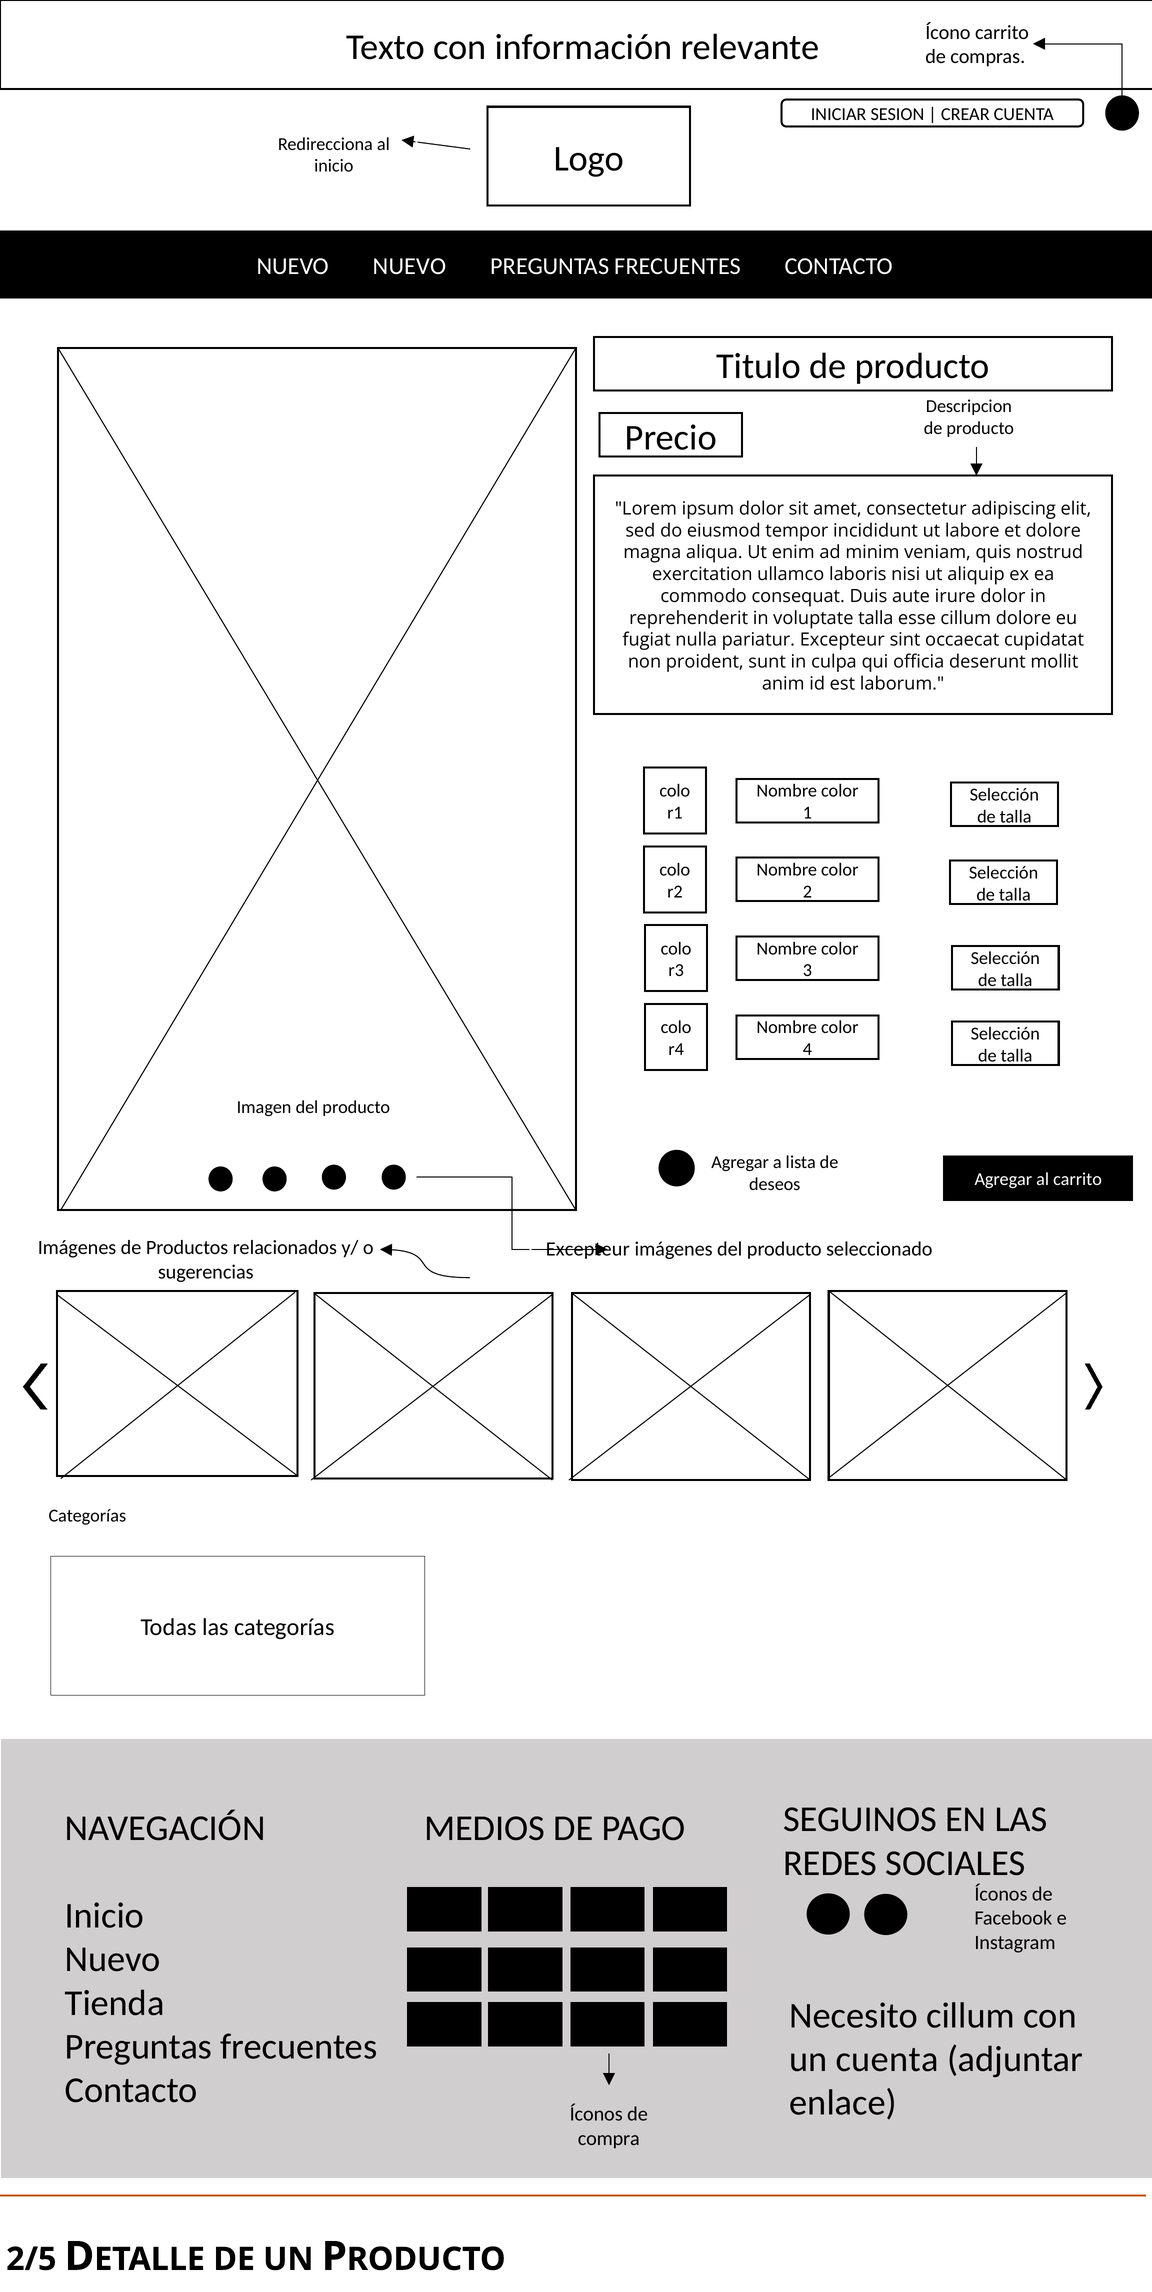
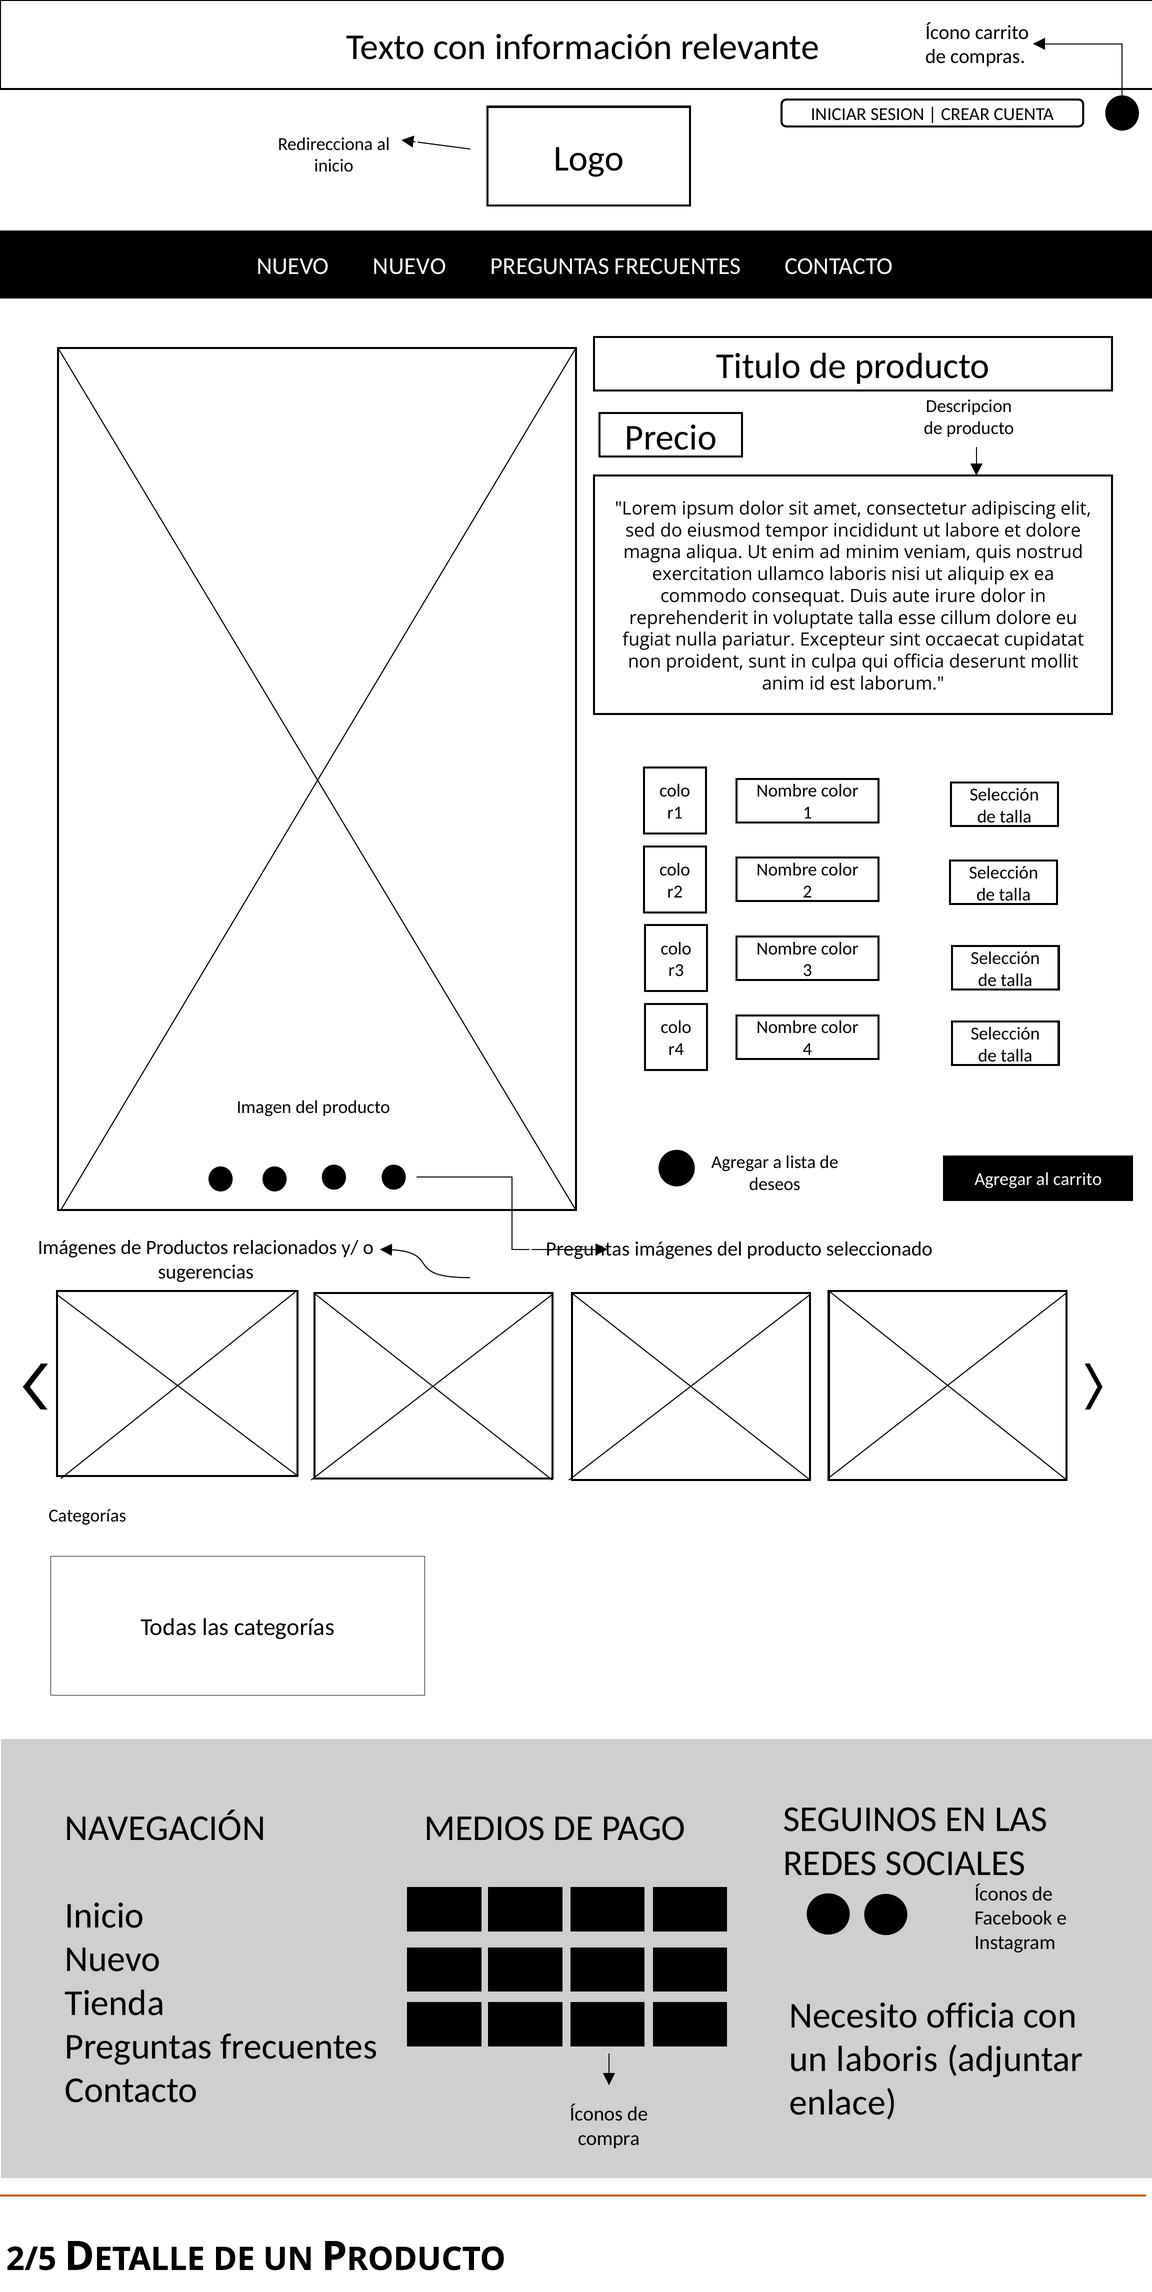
Excepteur: Excepteur -> Preguntas (588, 1249)
Necesito cillum: cillum -> officia (971, 2016)
un cuenta: cuenta -> laboris (887, 2060)
